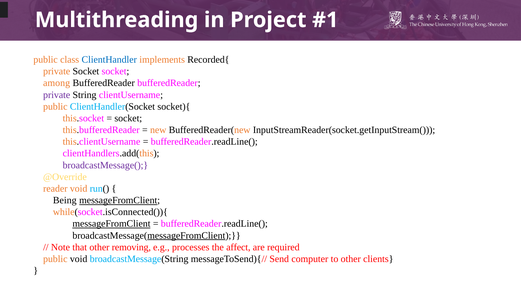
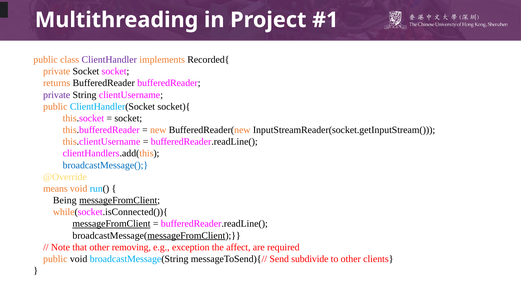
ClientHandler colour: blue -> purple (109, 60)
among: among -> returns (57, 83)
broadcastMessage( colour: purple -> blue (105, 165)
reader: reader -> means (55, 189)
processes: processes -> exception (191, 247)
computer: computer -> subdivide (310, 259)
